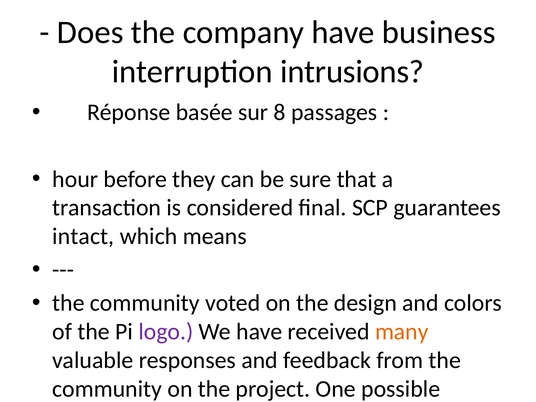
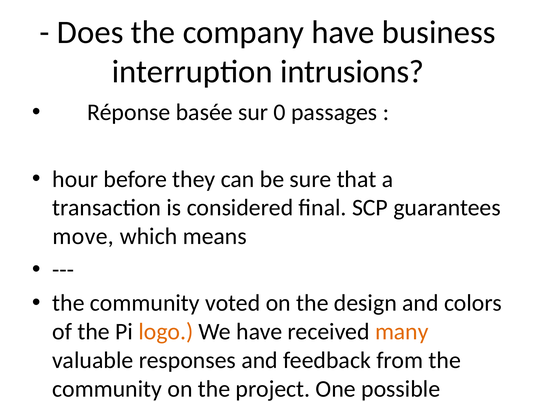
8: 8 -> 0 (280, 112)
intact: intact -> move (83, 236)
logo colour: purple -> orange (166, 332)
